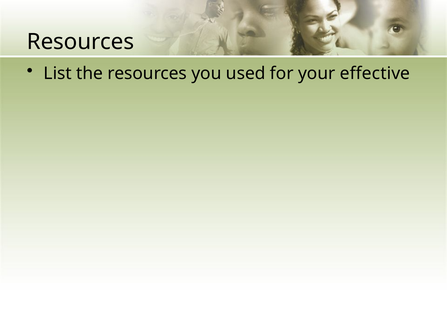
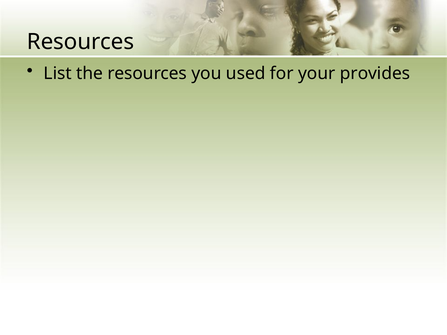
effective: effective -> provides (375, 73)
